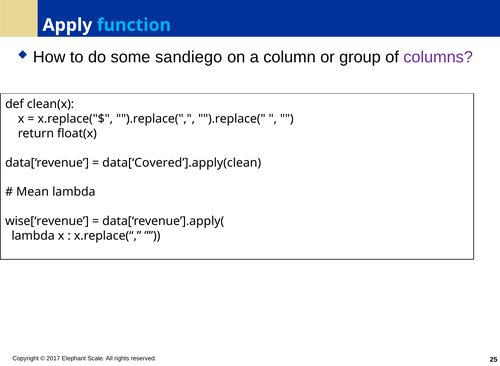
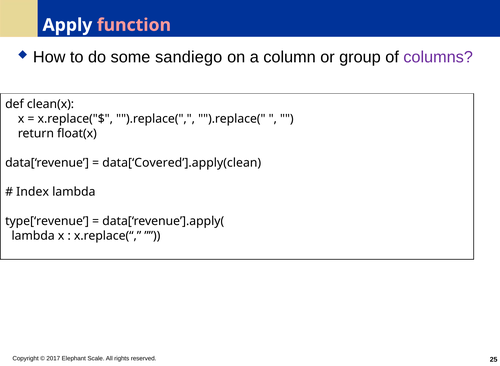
function colour: light blue -> pink (134, 25)
Mean: Mean -> Index (33, 192)
wise[‘revenue: wise[‘revenue -> type[‘revenue (47, 221)
